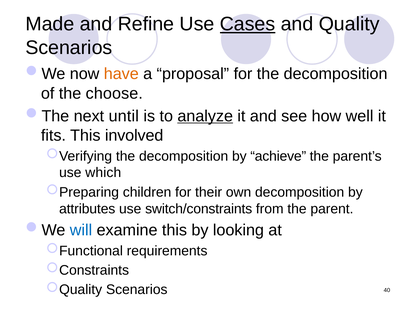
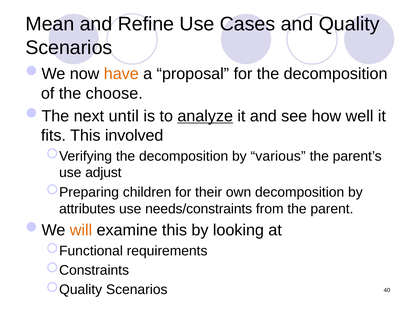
Made: Made -> Mean (50, 24)
Cases underline: present -> none (248, 24)
achieve: achieve -> various (278, 156)
which: which -> adjust (103, 172)
switch/constraints: switch/constraints -> needs/constraints (199, 208)
will colour: blue -> orange (81, 230)
